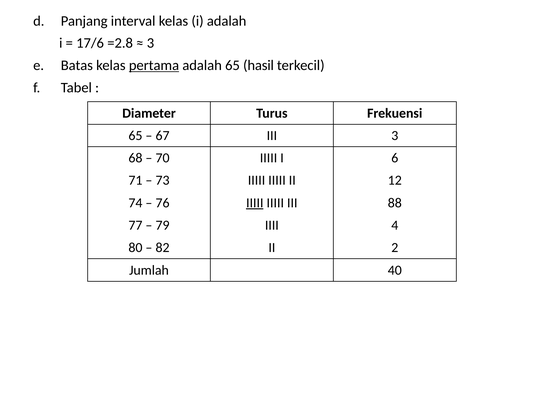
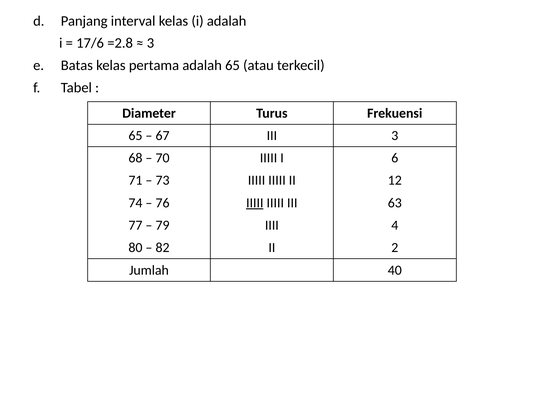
pertama underline: present -> none (154, 65)
hasil: hasil -> atau (258, 65)
88: 88 -> 63 (395, 203)
